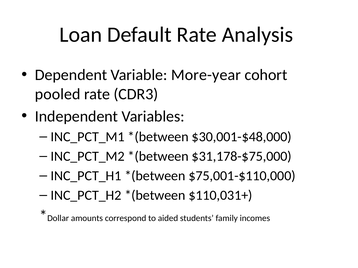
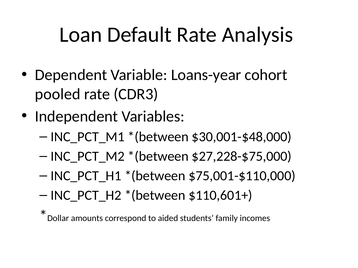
More-year: More-year -> Loans-year (206, 75)
$31,178-$75,000: $31,178-$75,000 -> $27,228-$75,000 (242, 157)
$110,031+: $110,031+ -> $110,601+ (221, 196)
